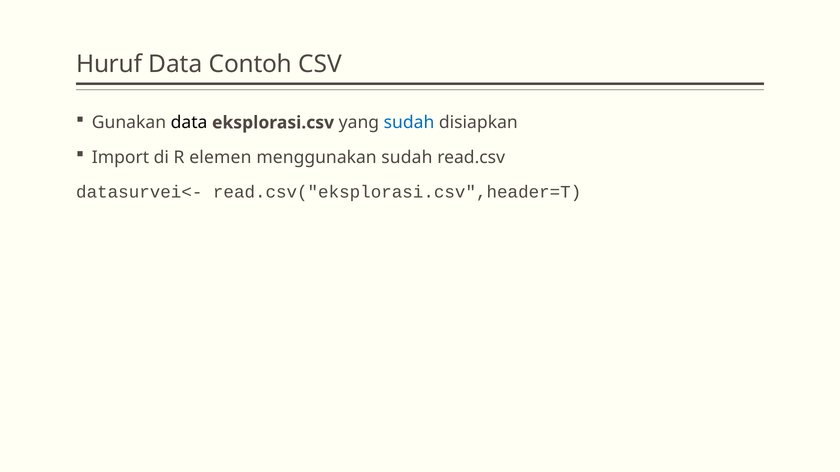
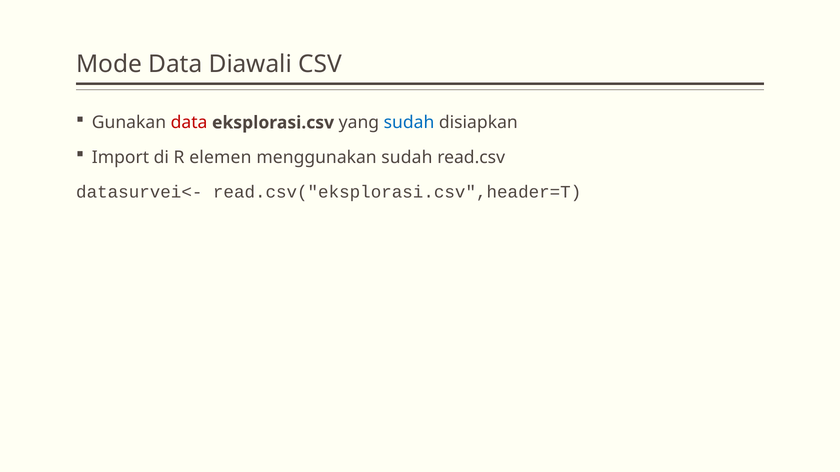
Huruf: Huruf -> Mode (109, 64)
Contoh: Contoh -> Diawali (250, 64)
data colour: black -> red (189, 123)
